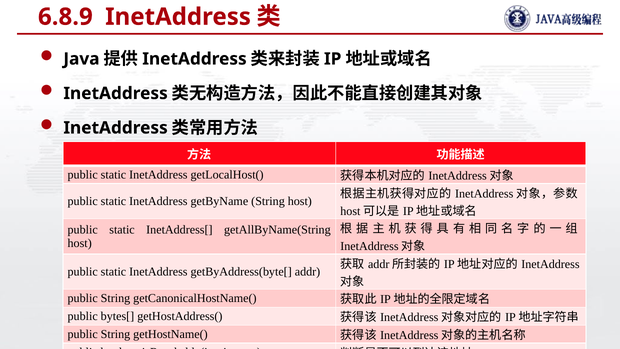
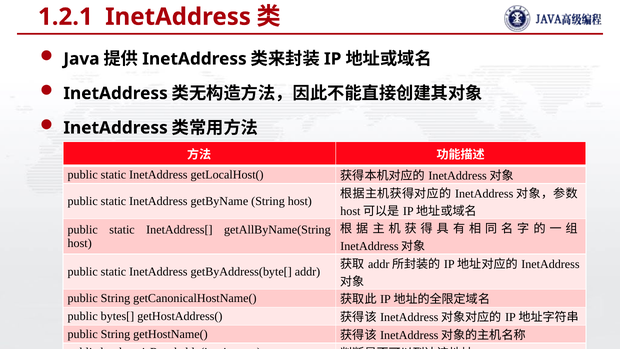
6.8.9: 6.8.9 -> 1.2.1 (65, 17)
